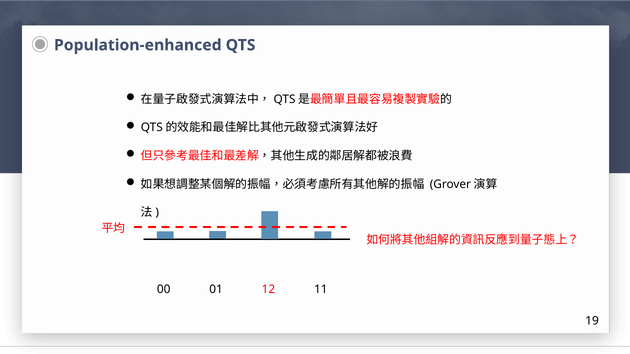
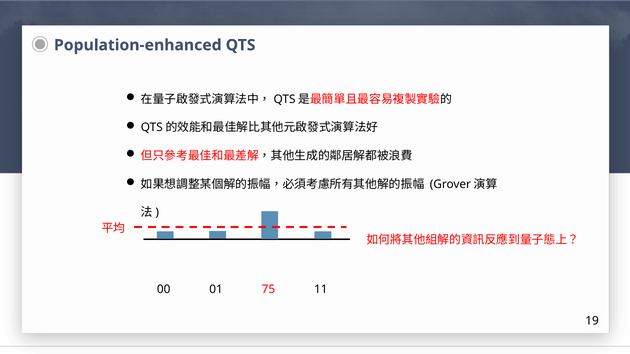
12: 12 -> 75 (268, 290)
